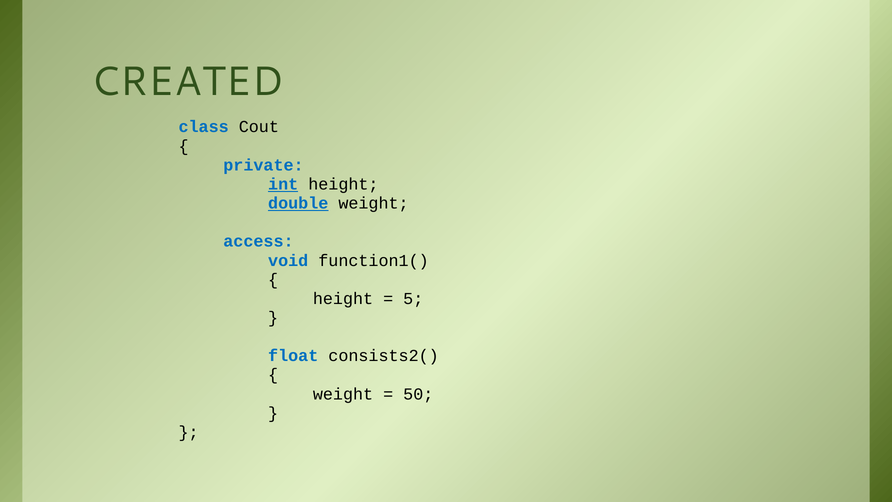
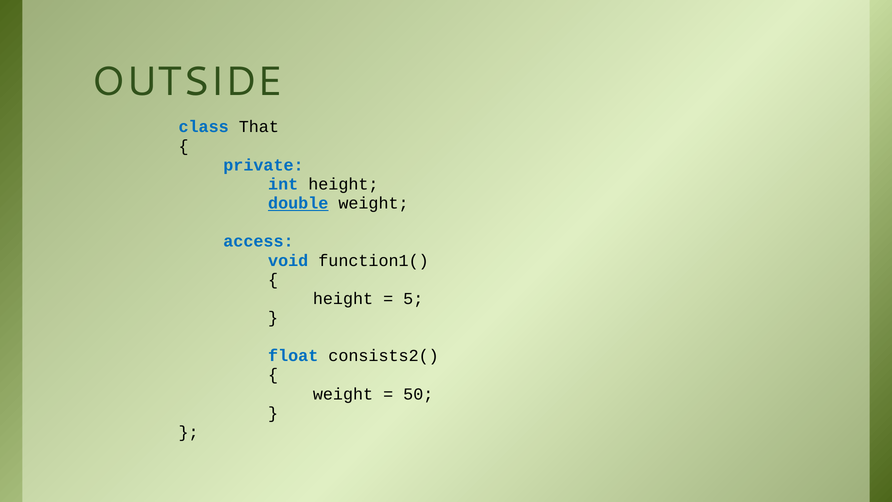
CREATED: CREATED -> OUTSIDE (187, 82)
Cout: Cout -> That (259, 127)
int underline: present -> none (283, 184)
